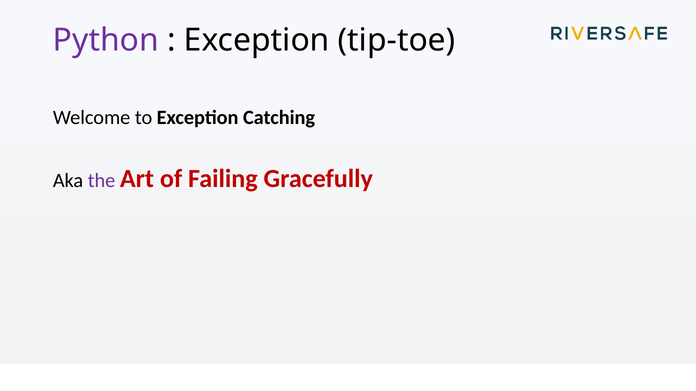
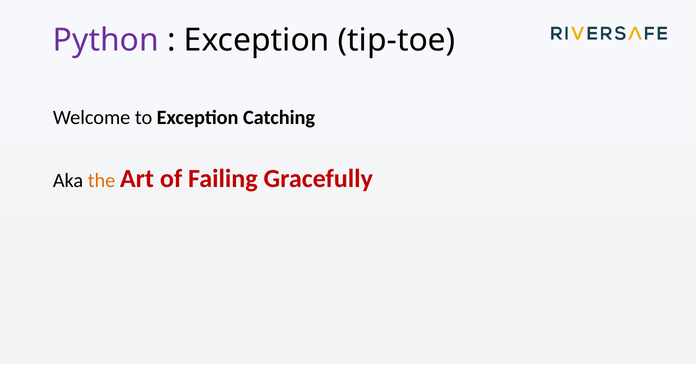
the colour: purple -> orange (102, 181)
